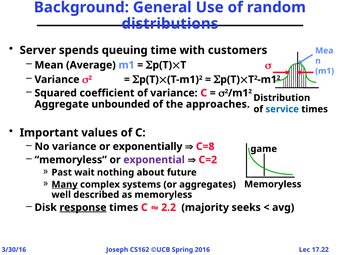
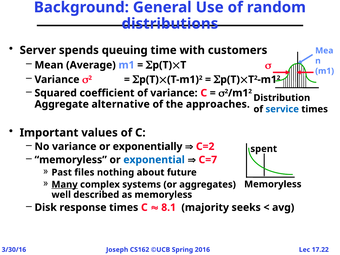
unbounded: unbounded -> alternative (121, 104)
C=8: C=8 -> C=2 (205, 146)
game: game -> spent (264, 149)
exponential colour: purple -> blue (154, 160)
C=2: C=2 -> C=7 (208, 160)
wait: wait -> files (84, 172)
response underline: present -> none (83, 207)
2.2: 2.2 -> 8.1 (169, 207)
